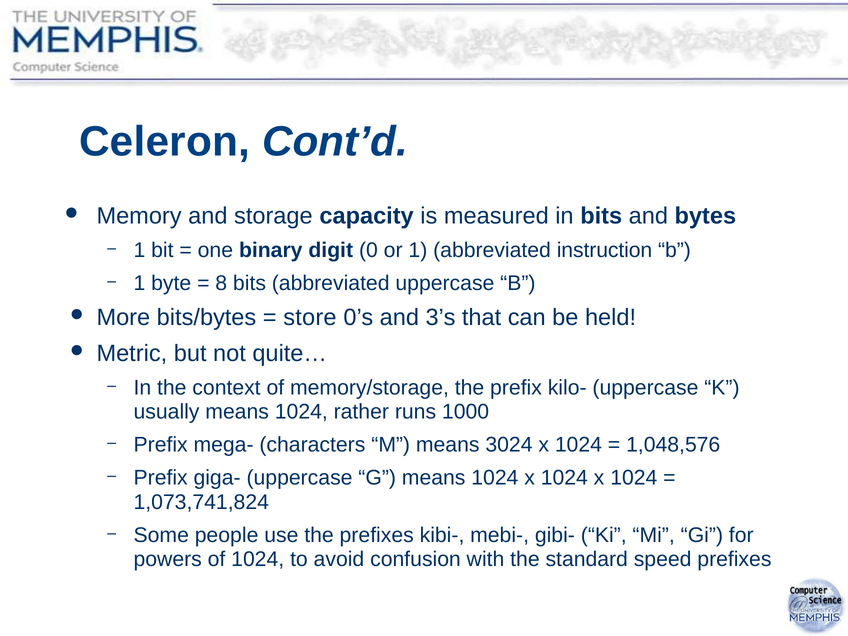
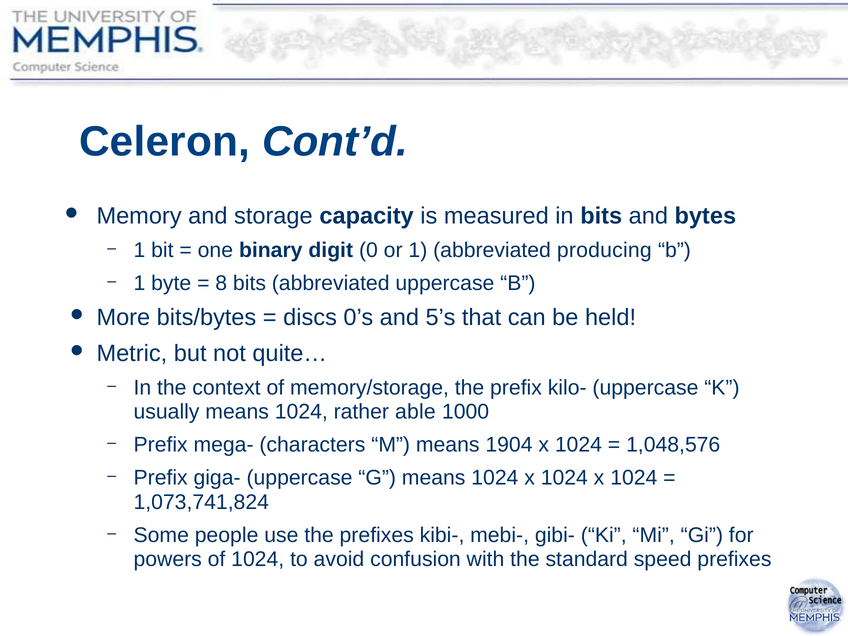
instruction: instruction -> producing (604, 250)
store: store -> discs (310, 318)
3’s: 3’s -> 5’s (441, 318)
runs: runs -> able (415, 412)
3024: 3024 -> 1904 (509, 445)
